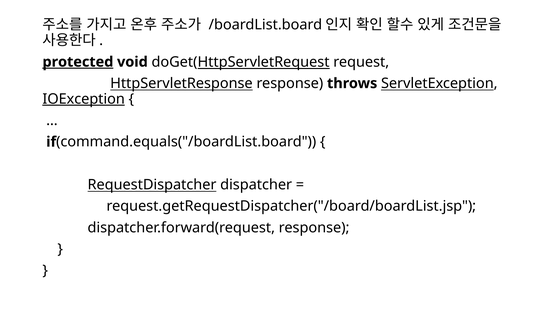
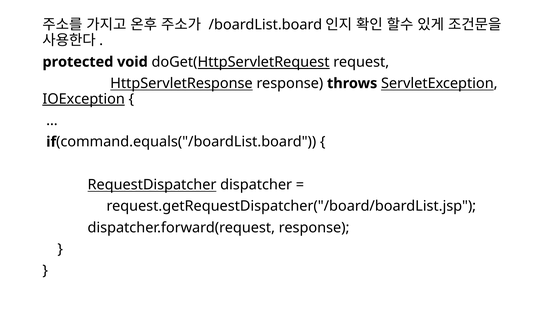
protected underline: present -> none (78, 62)
